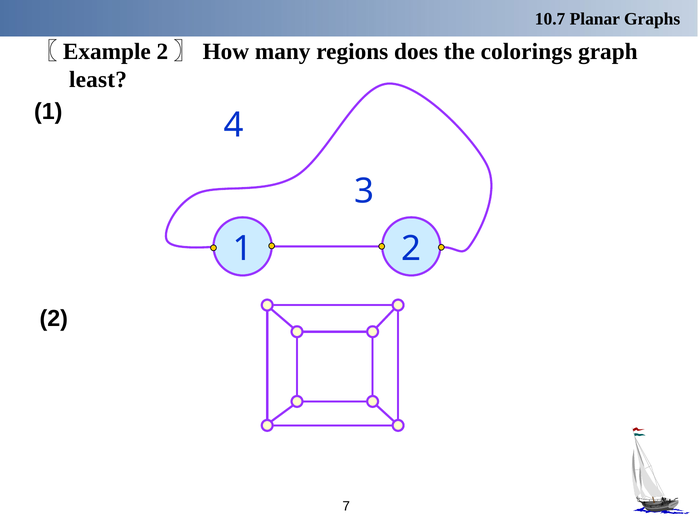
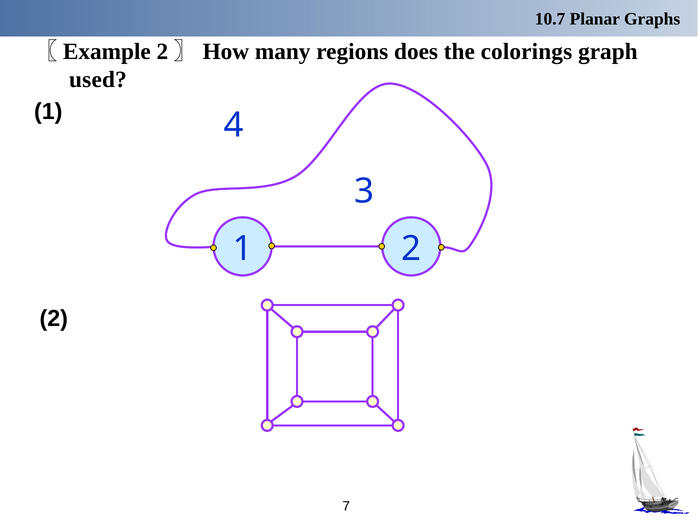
least: least -> used (98, 80)
